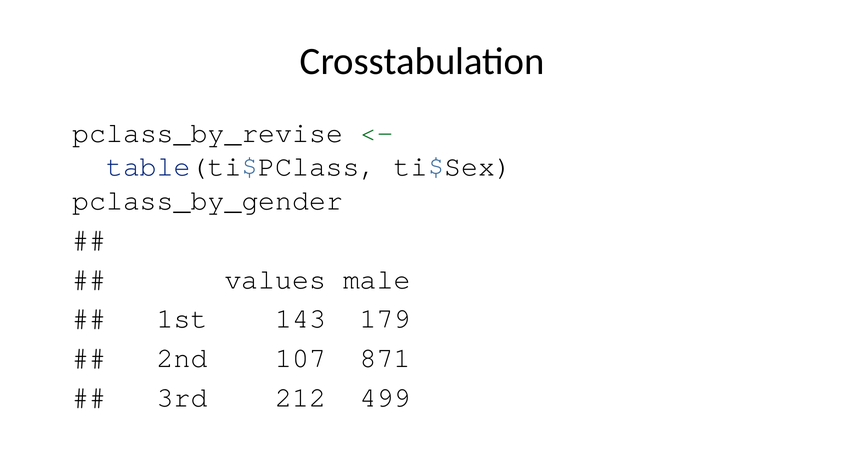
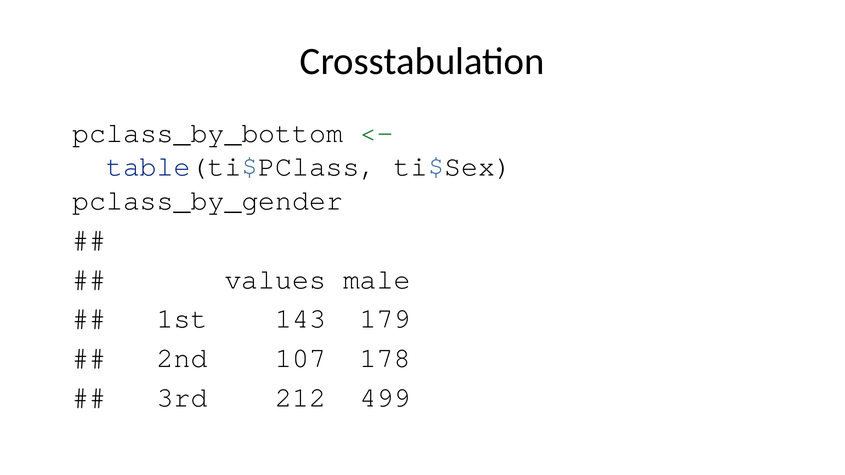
pclass_by_revise: pclass_by_revise -> pclass_by_bottom (208, 133)
871: 871 -> 178 (385, 358)
